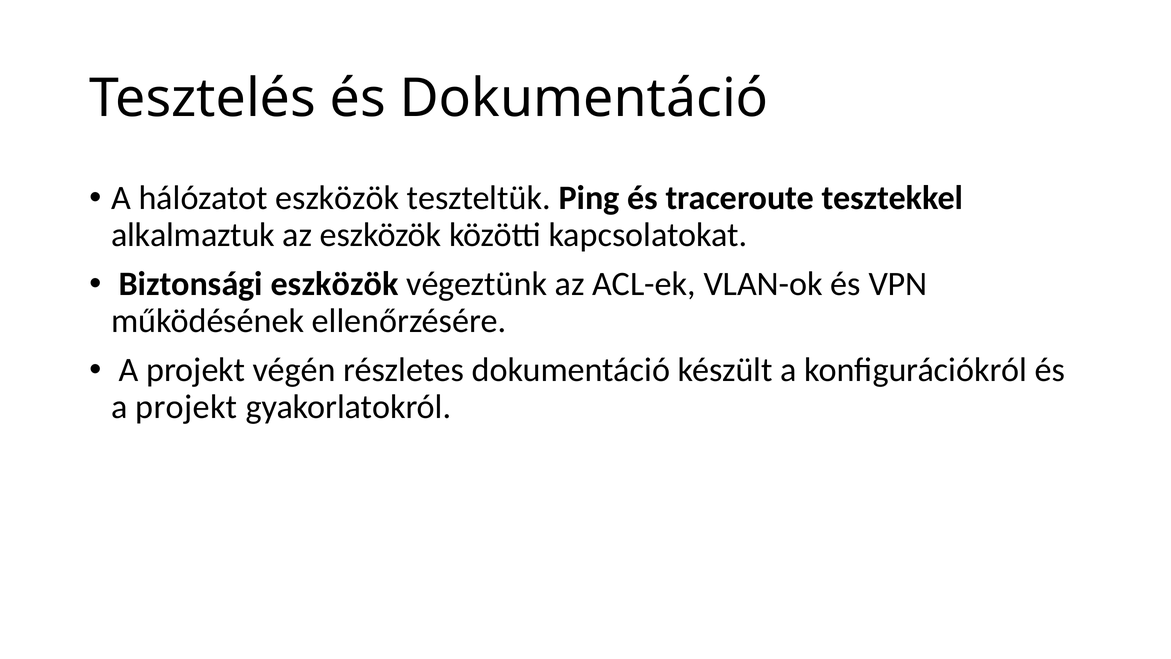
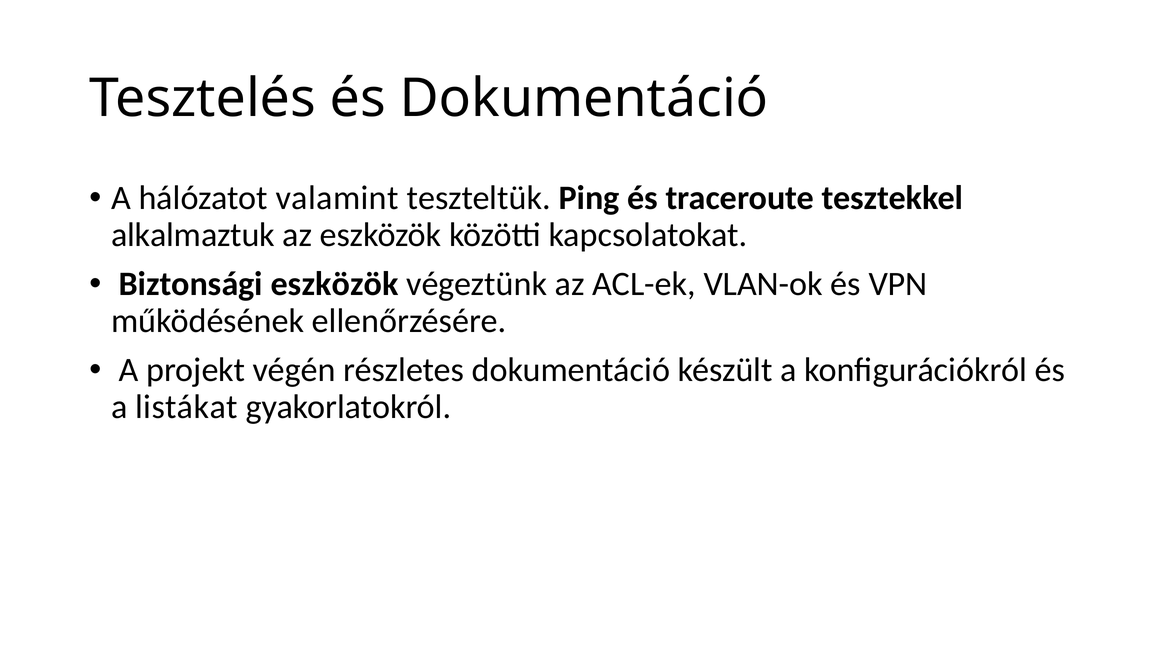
hálózatot eszközök: eszközök -> valamint (337, 198)
projekt: projekt -> listákat (186, 407)
